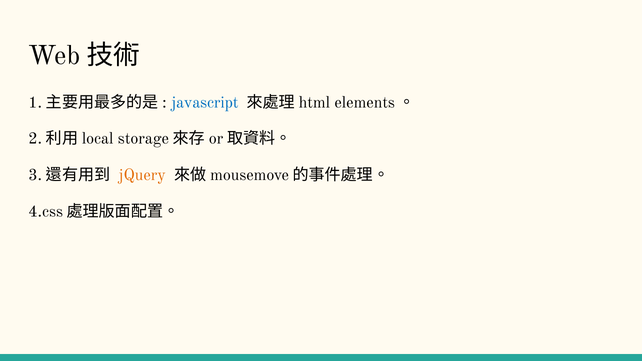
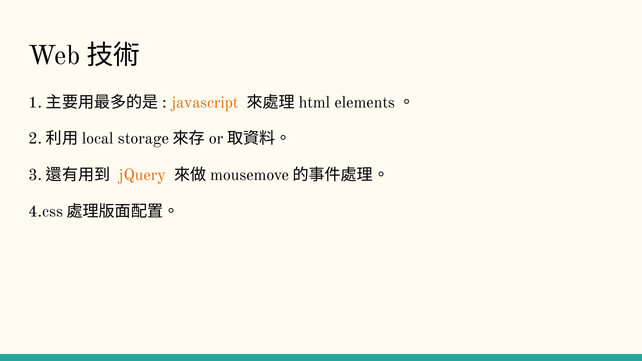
javascript colour: blue -> orange (205, 102)
